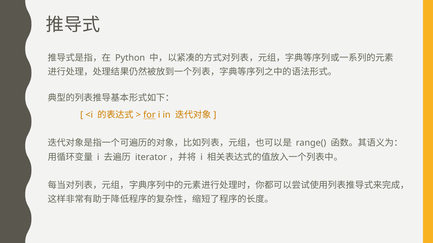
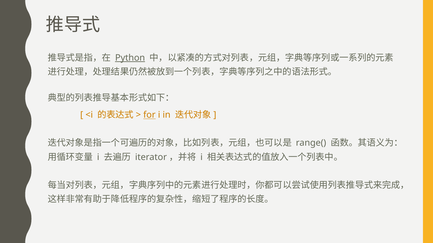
Python underline: none -> present (130, 58)
